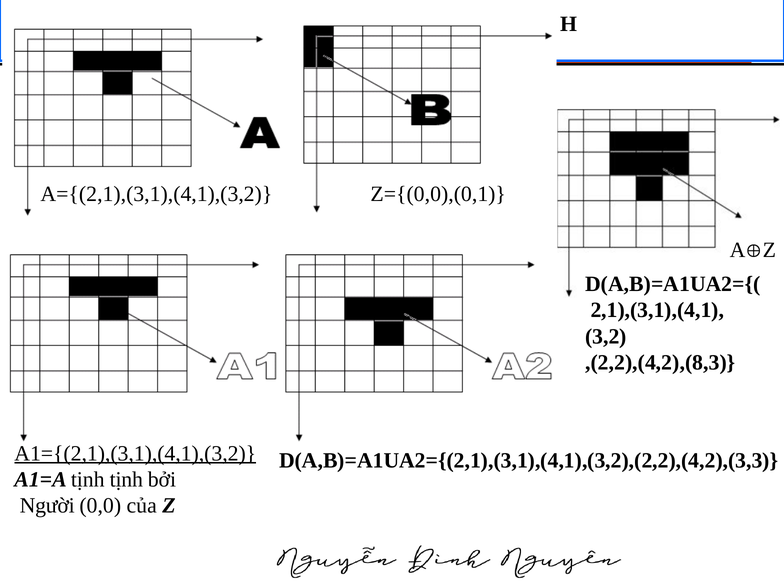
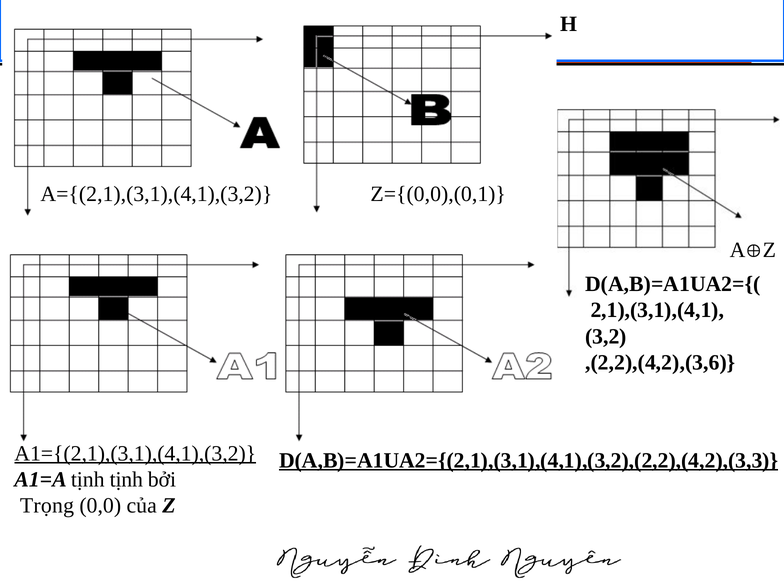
,(2,2),(4,2),(8,3: ,(2,2),(4,2),(8,3 -> ,(2,2),(4,2),(3,6 (660, 362)
D(A,B)=A1UA2={(2,1),(3,1),(4,1),(3,2),(2,2),(4,2),(3,3 underline: none -> present (529, 460)
Người: Người -> Trọng (47, 506)
